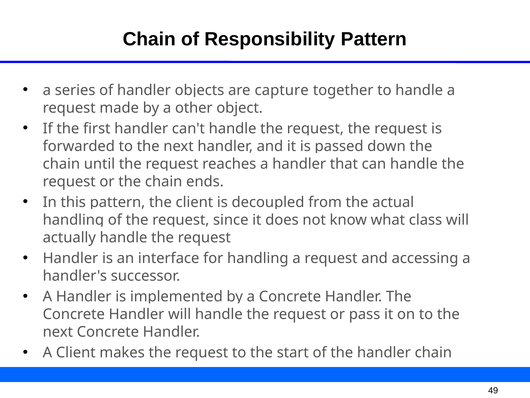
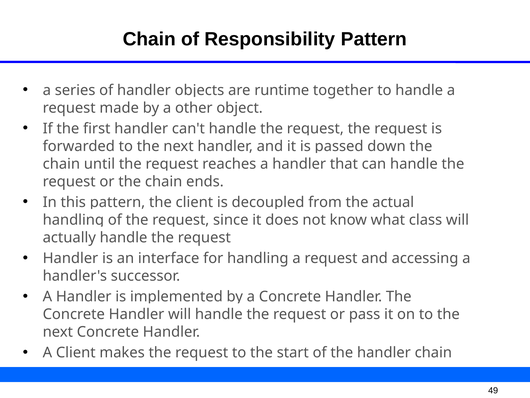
capture: capture -> runtime (282, 90)
